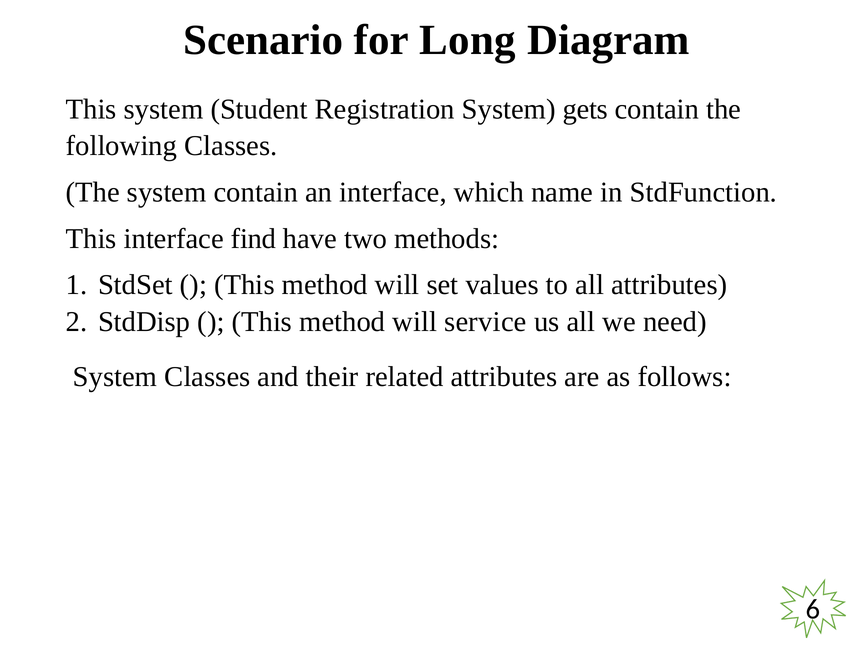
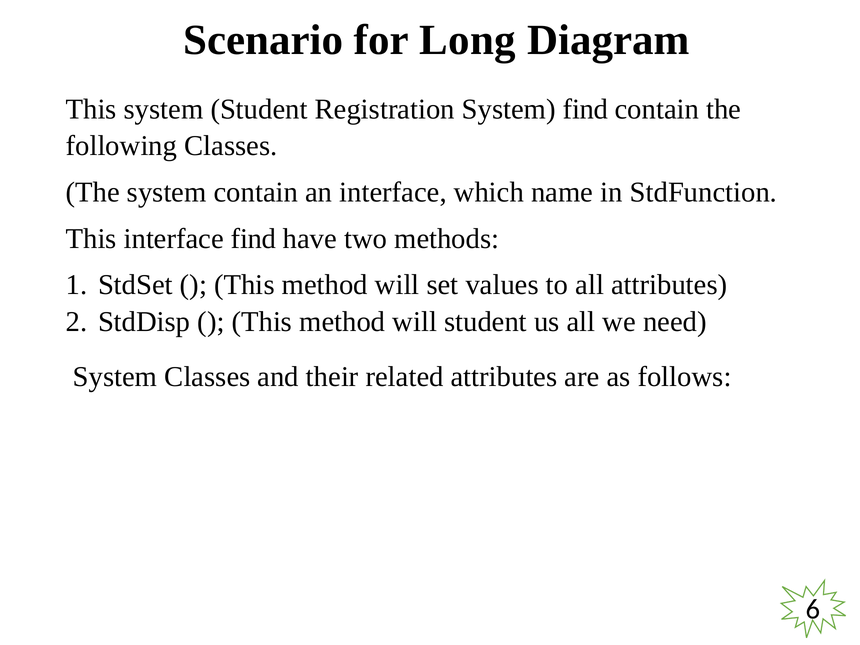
System gets: gets -> find (585, 109)
will service: service -> student (486, 322)
